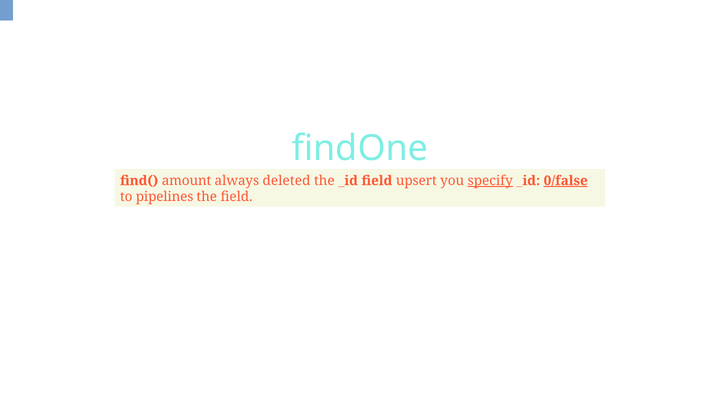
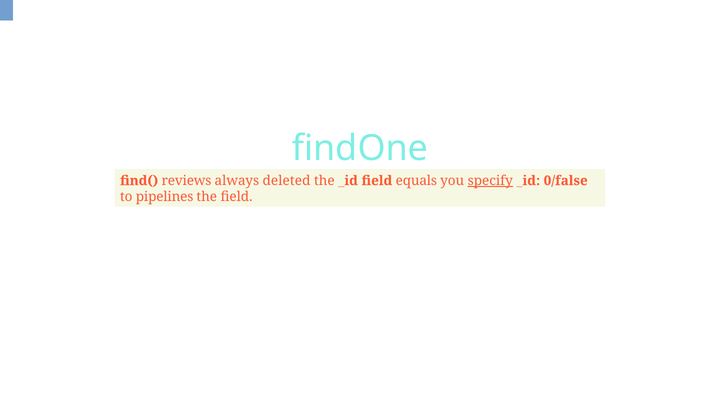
amount: amount -> reviews (187, 181)
upsert: upsert -> equals (416, 181)
0/false underline: present -> none (566, 181)
